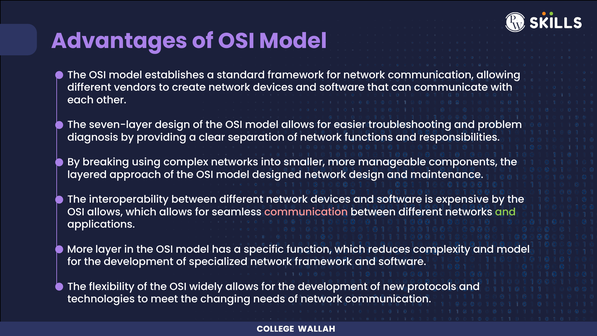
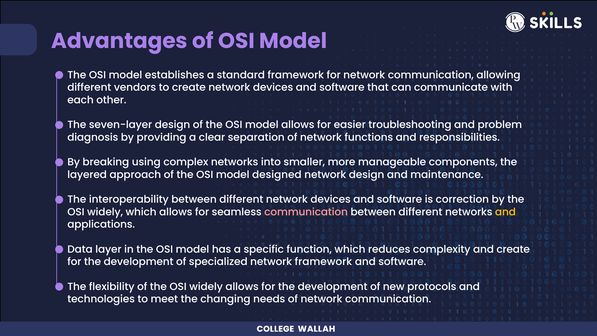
expensive: expensive -> correction (462, 199)
allows: allows -> widely (105, 212)
and colour: light green -> yellow (505, 212)
More: More -> Data (80, 249)
and model: model -> create (513, 249)
